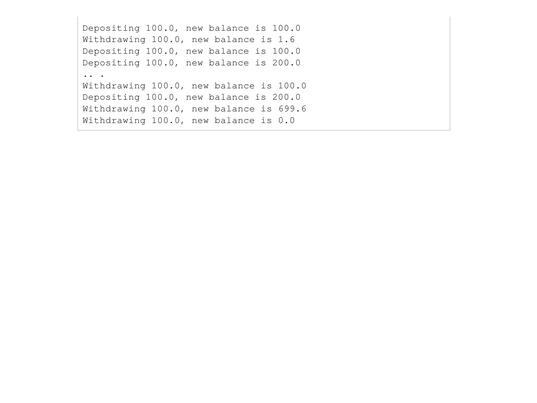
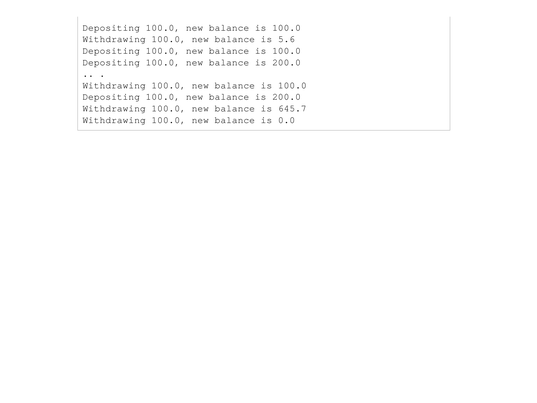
1.6: 1.6 -> 5.6 (286, 39)
699.6: 699.6 -> 645.7 (292, 108)
